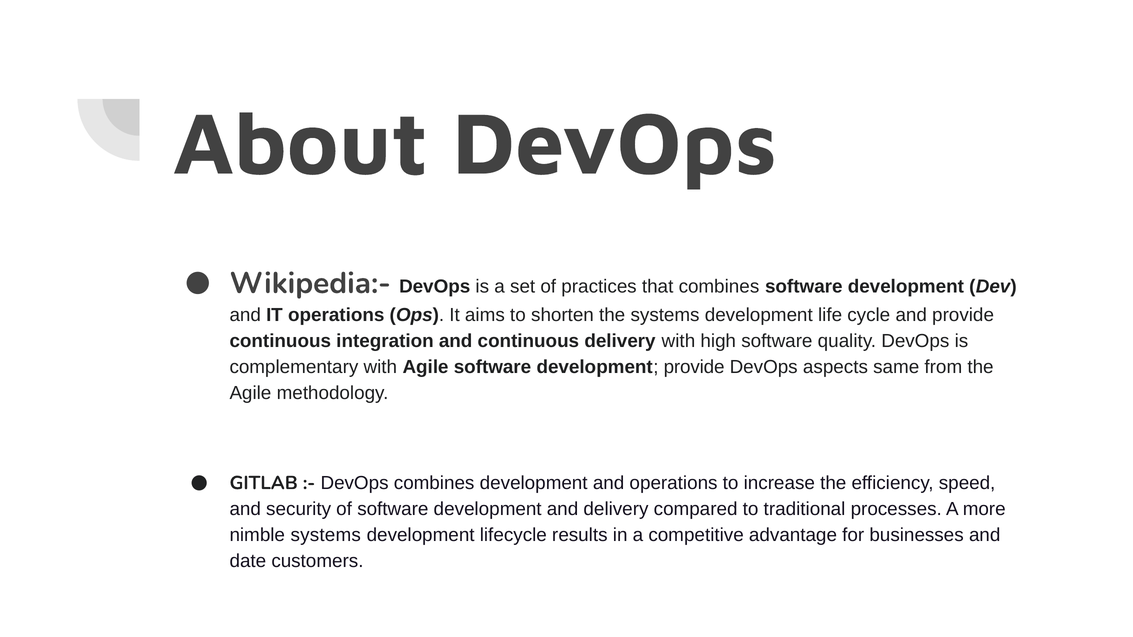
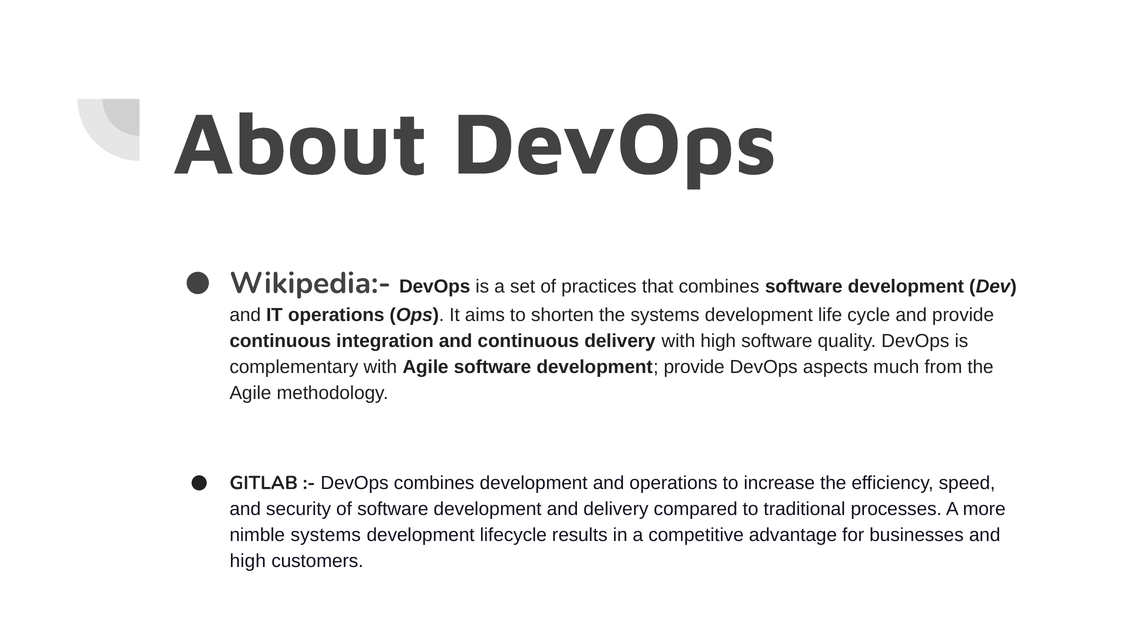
same: same -> much (896, 367)
date: date -> high (248, 561)
